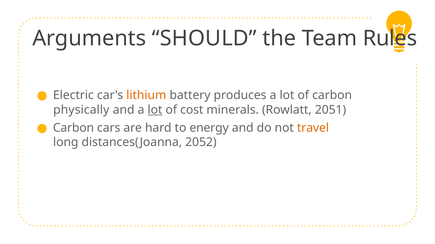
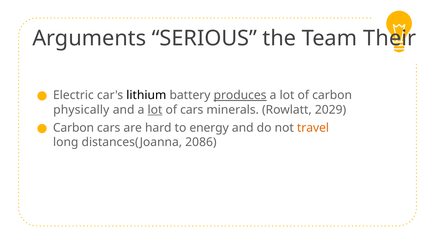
SHOULD: SHOULD -> SERIOUS (204, 38)
Rules: Rules -> Their (390, 38)
lithium colour: orange -> black (146, 96)
produces underline: none -> present (240, 96)
of cost: cost -> cars (192, 110)
2051: 2051 -> 2029 (331, 110)
2052: 2052 -> 2086 (201, 143)
